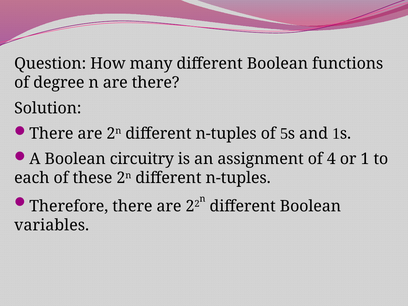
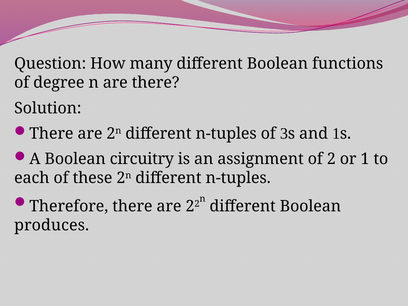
5: 5 -> 3 (284, 134)
4: 4 -> 2 (331, 159)
variables: variables -> produces (52, 225)
